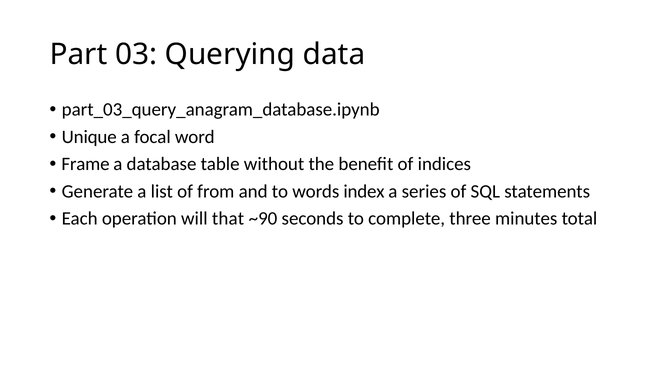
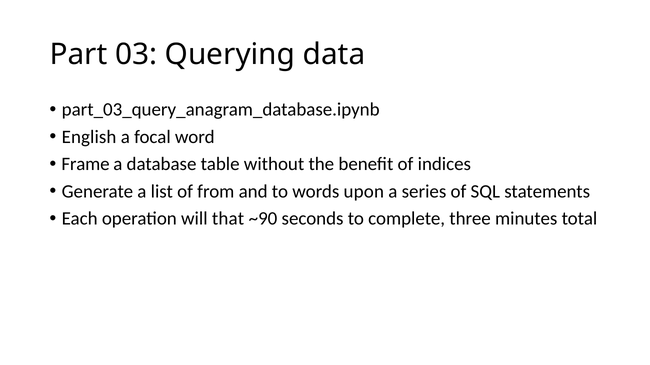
Unique: Unique -> English (89, 137)
index: index -> upon (364, 192)
